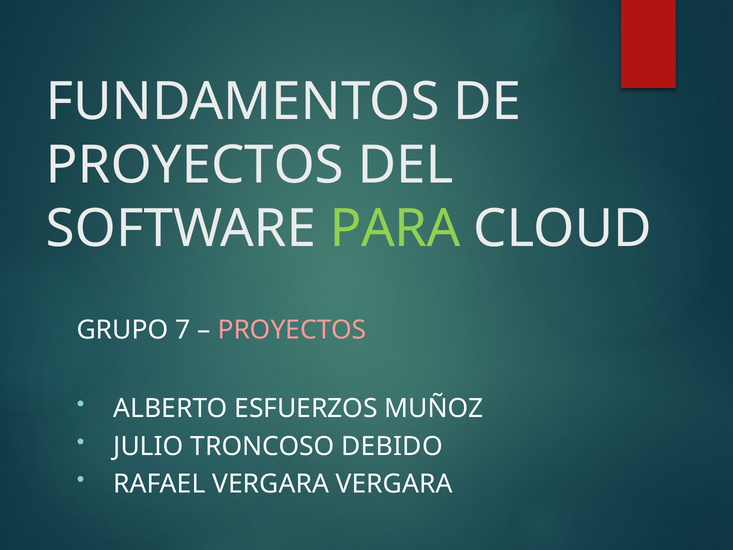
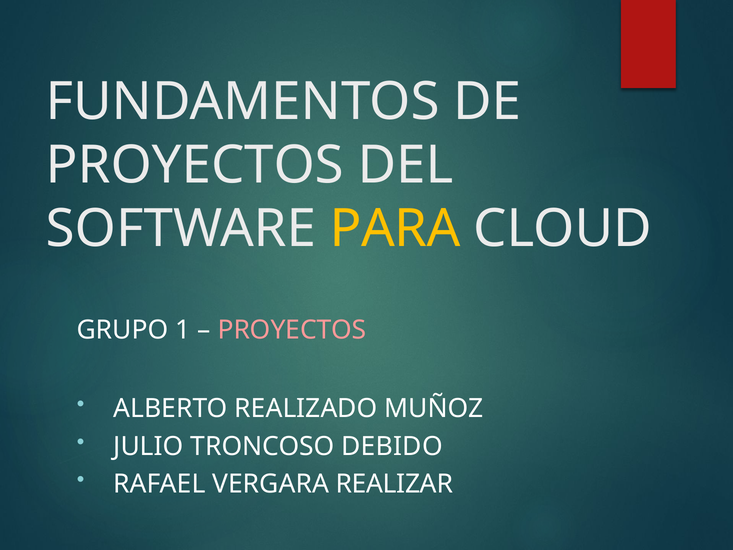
PARA colour: light green -> yellow (395, 229)
7: 7 -> 1 (183, 330)
ESFUERZOS: ESFUERZOS -> REALIZADO (306, 408)
VERGARA VERGARA: VERGARA -> REALIZAR (394, 484)
